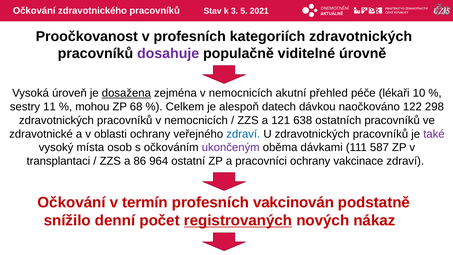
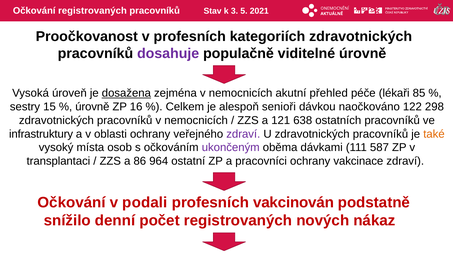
Očkování zdravotnického: zdravotnického -> registrovaných (92, 11)
10: 10 -> 85 (419, 93)
11: 11 -> 15 (50, 107)
mohou: mohou -> úrovně (92, 107)
68: 68 -> 16 (136, 107)
datech: datech -> senioři (279, 107)
zdravotnické: zdravotnické -> infrastruktury (41, 134)
zdraví colour: blue -> purple (243, 134)
také colour: purple -> orange (434, 134)
termín: termín -> podali (145, 202)
registrovaných underline: present -> none (238, 220)
